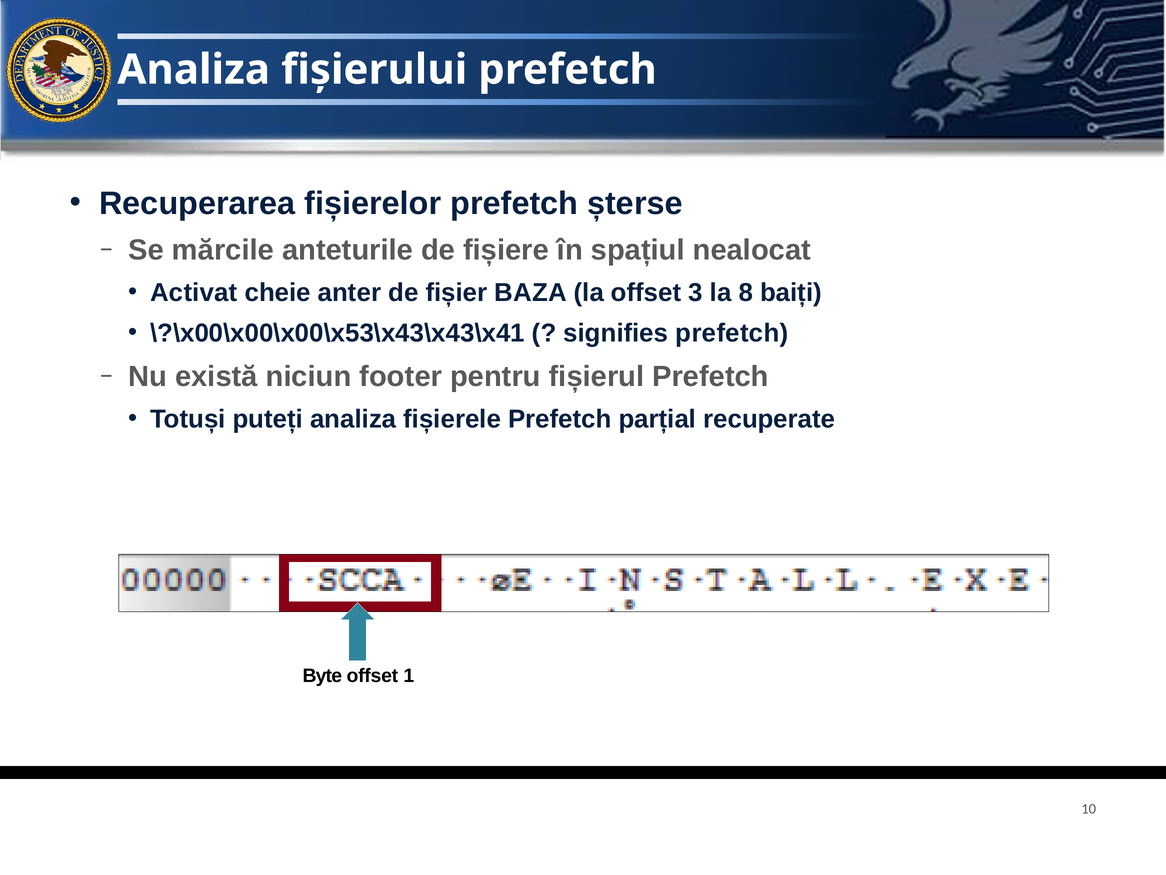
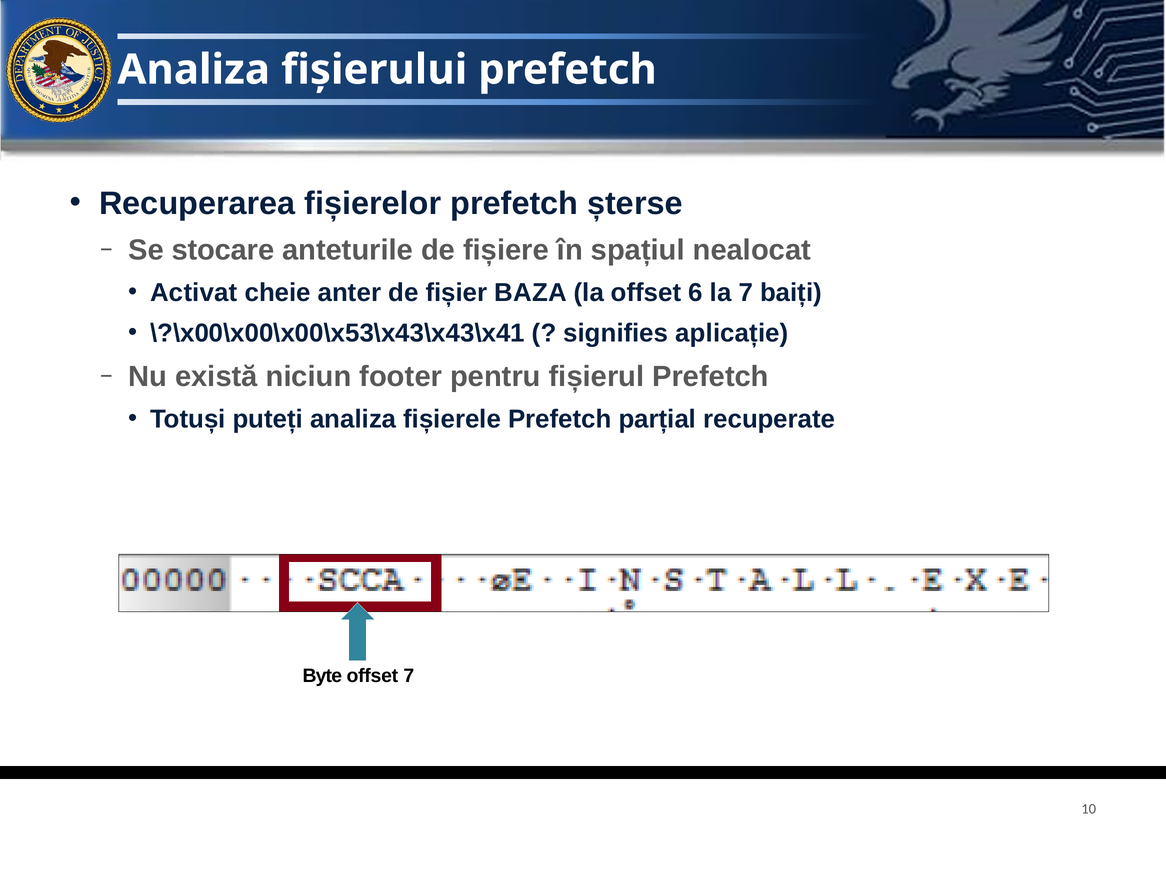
mărcile: mărcile -> stocare (223, 250)
3: 3 -> 6 (696, 292)
la 8: 8 -> 7 (746, 292)
signifies prefetch: prefetch -> aplicație (732, 333)
offset 1: 1 -> 7 (409, 676)
